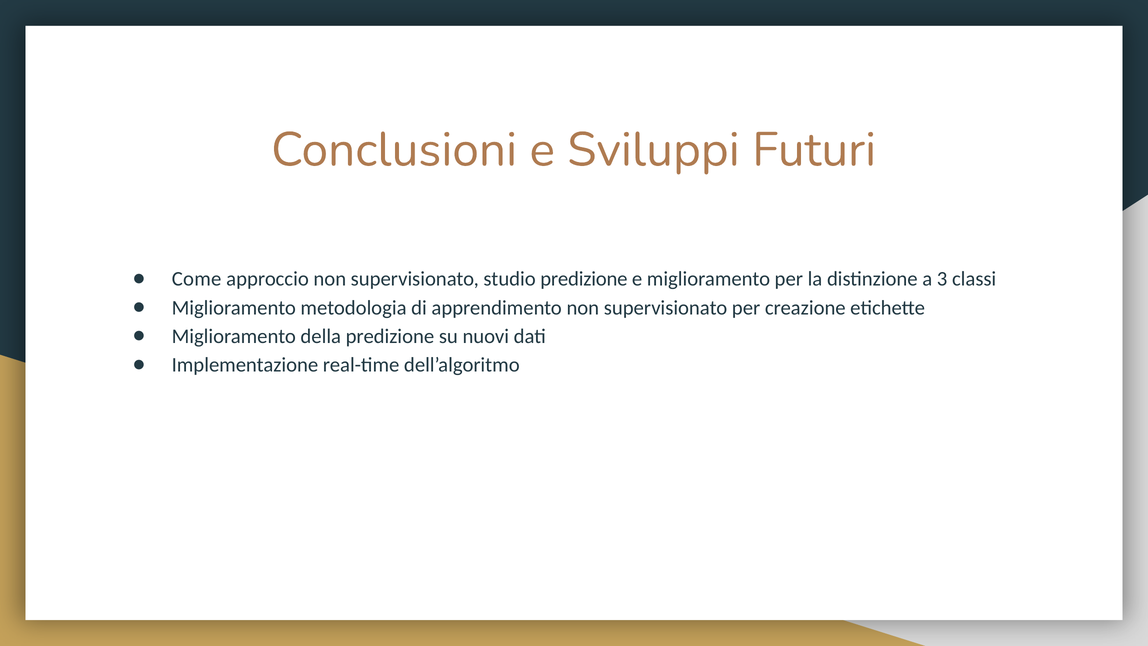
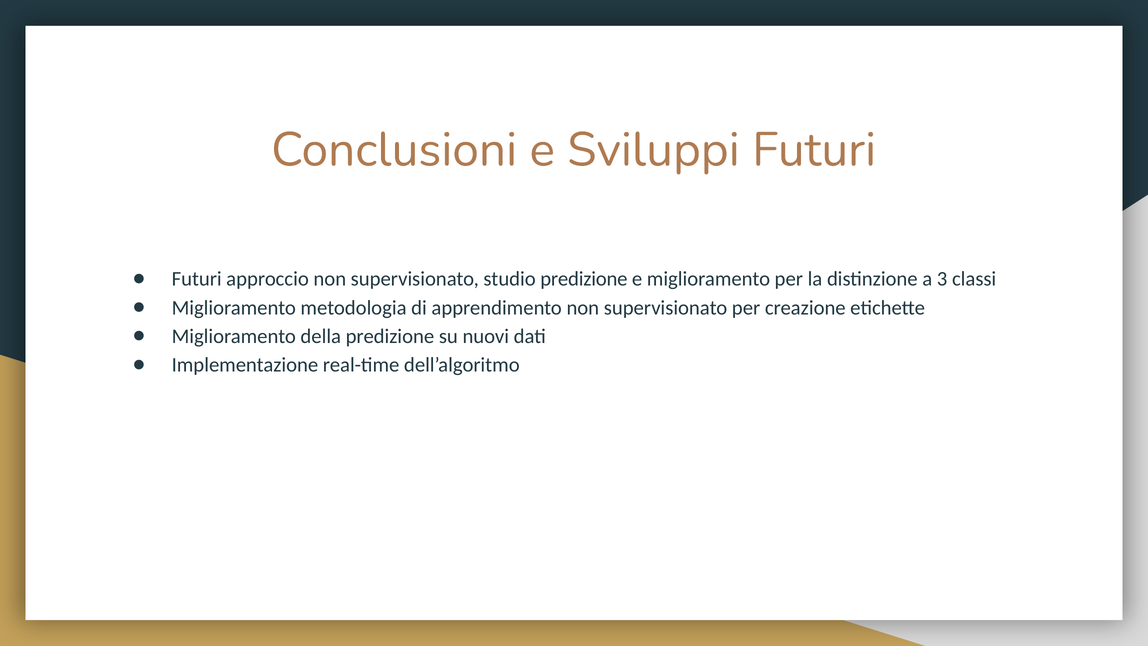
Come: Come -> Futuri (197, 279)
